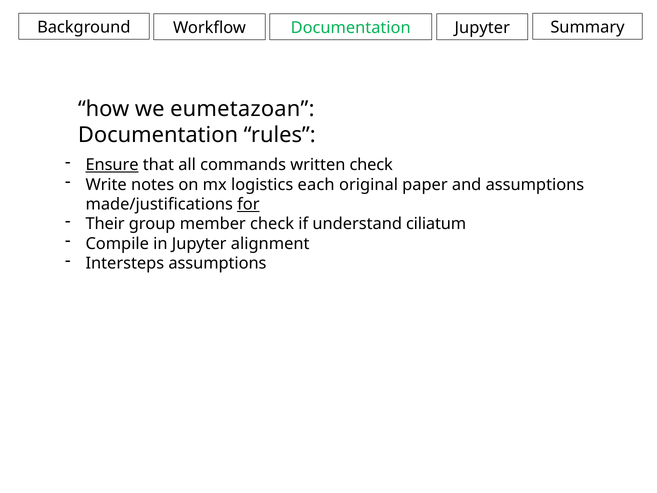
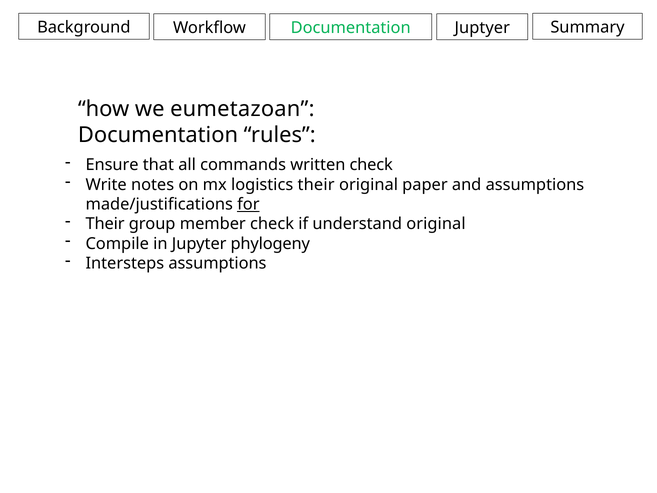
Documentation Jupyter: Jupyter -> Juptyer (482, 28)
Ensure underline: present -> none (112, 165)
logistics each: each -> their (316, 184)
understand ciliatum: ciliatum -> original (436, 224)
alignment: alignment -> phylogeny (270, 244)
